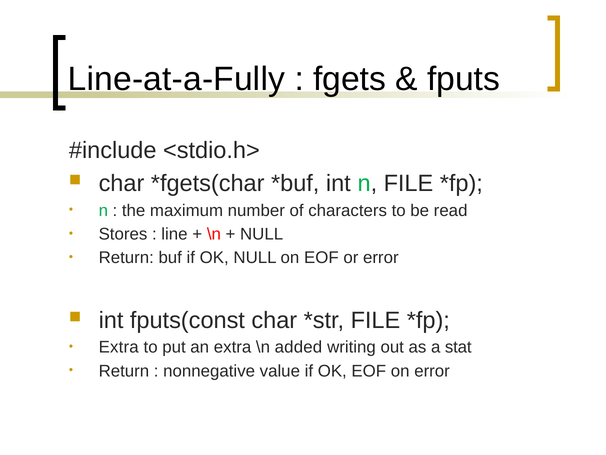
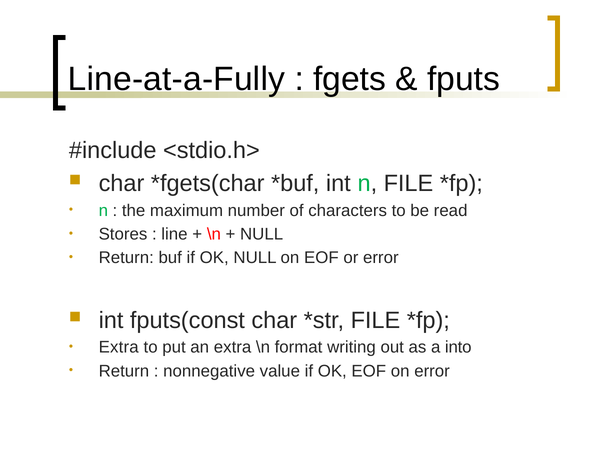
added: added -> format (299, 347)
stat: stat -> into (458, 347)
